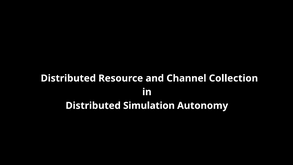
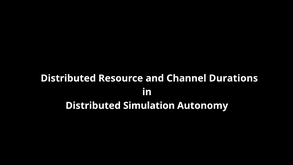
Collection: Collection -> Durations (233, 78)
